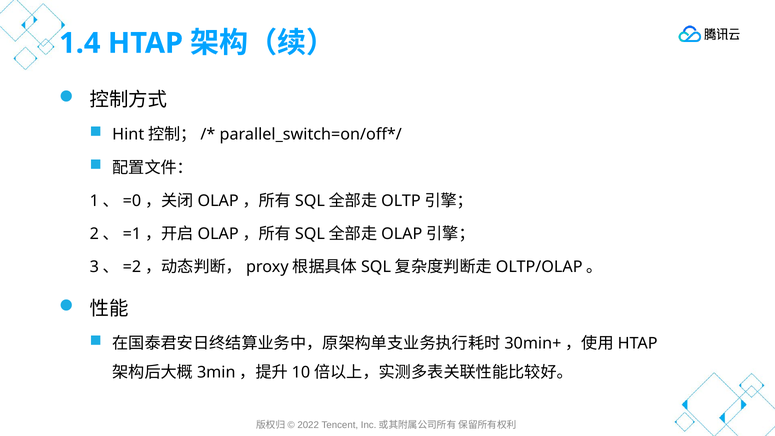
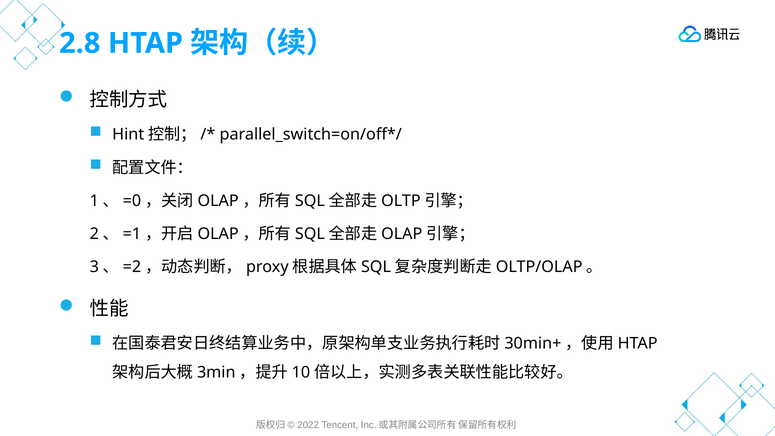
1.4: 1.4 -> 2.8 (80, 43)
